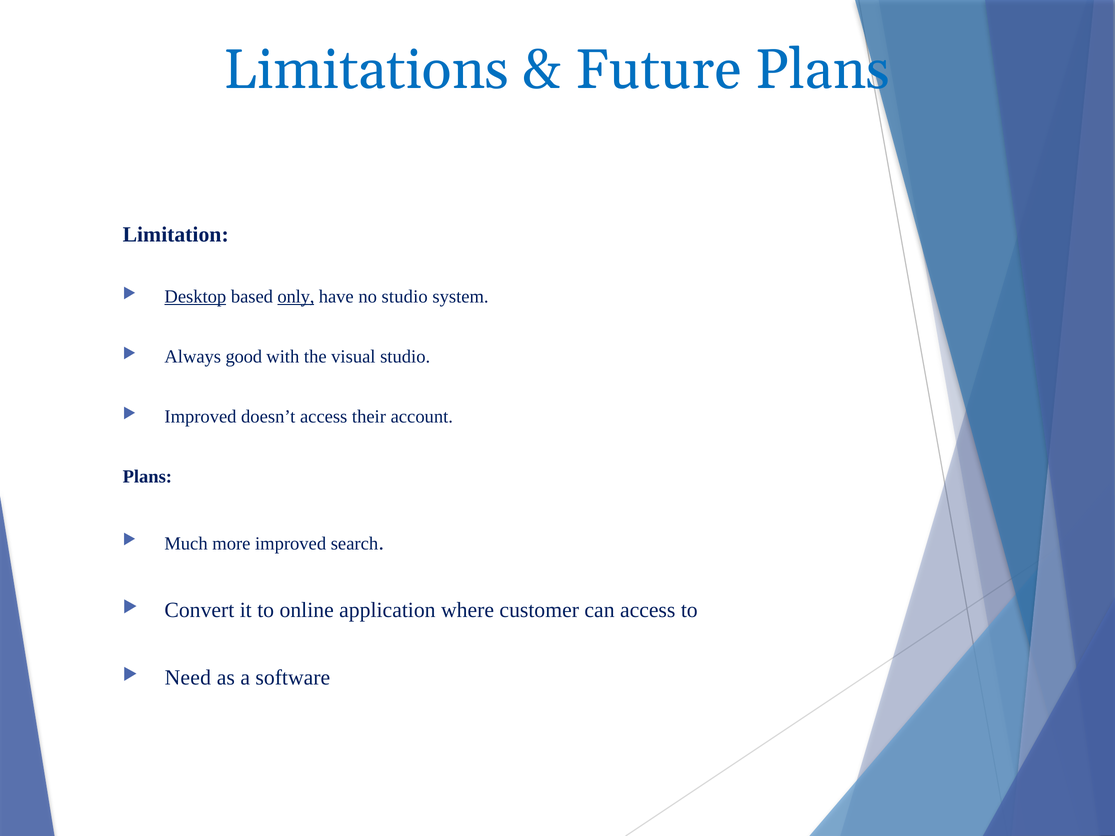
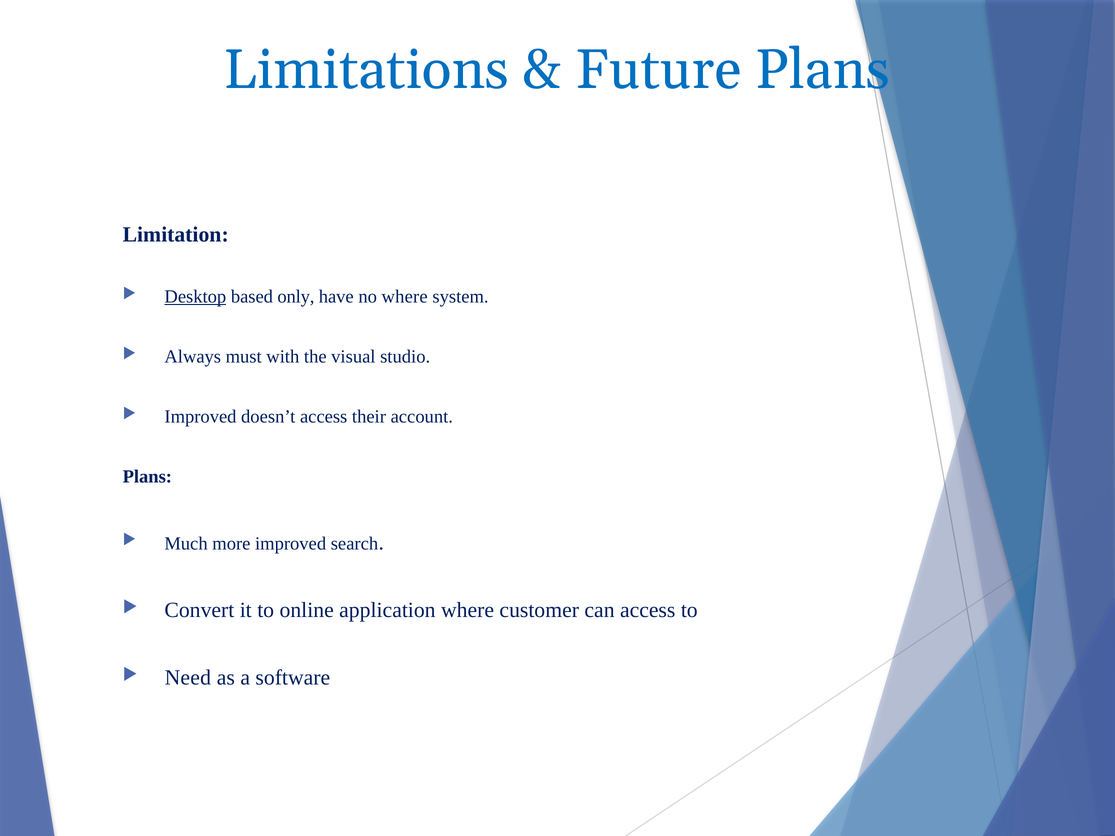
only underline: present -> none (296, 297)
no studio: studio -> where (405, 297)
good: good -> must (244, 357)
